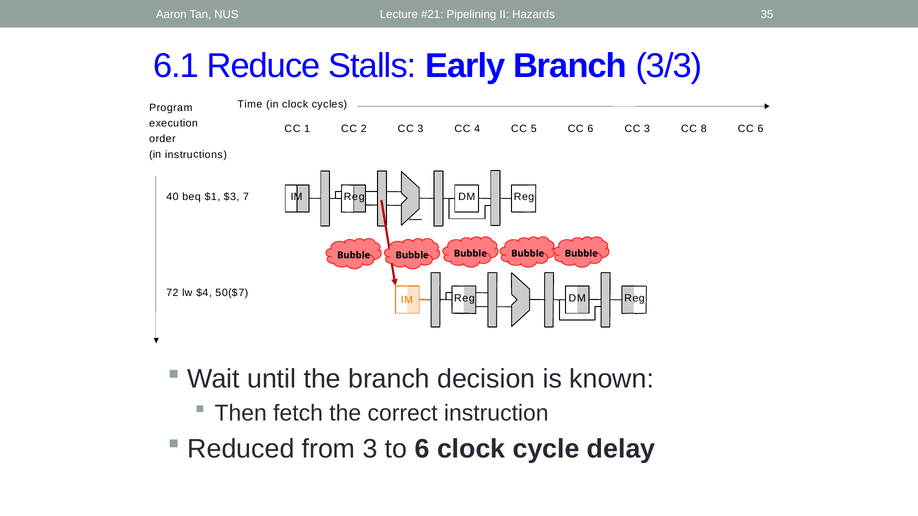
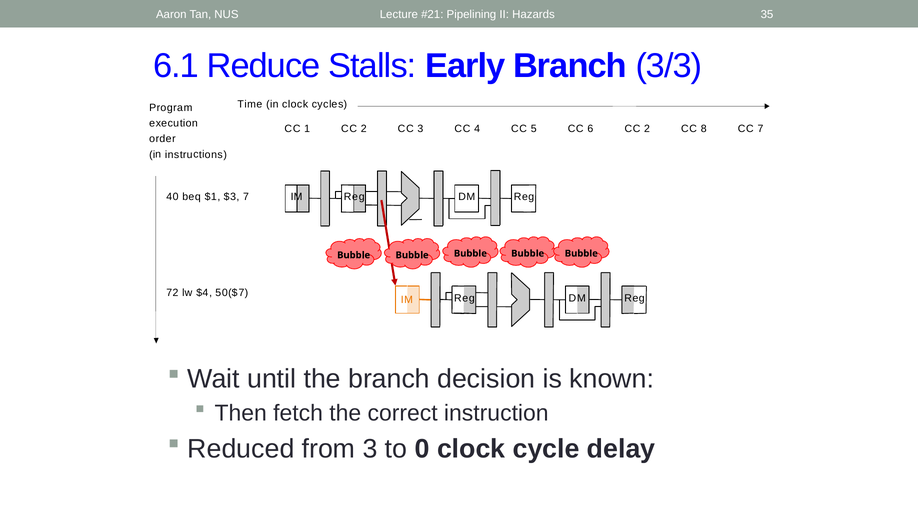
3: 3 -> 2 (647, 129)
6: 6 -> 7 (760, 129)
to 6: 6 -> 0 (422, 449)
